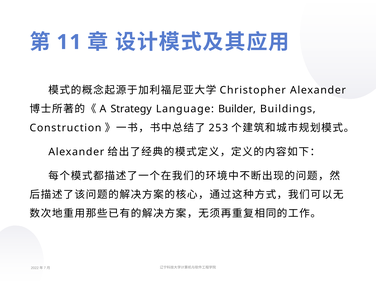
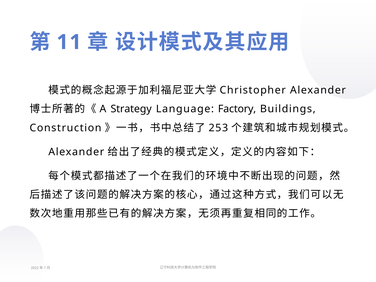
Builder: Builder -> Factory (237, 109)
